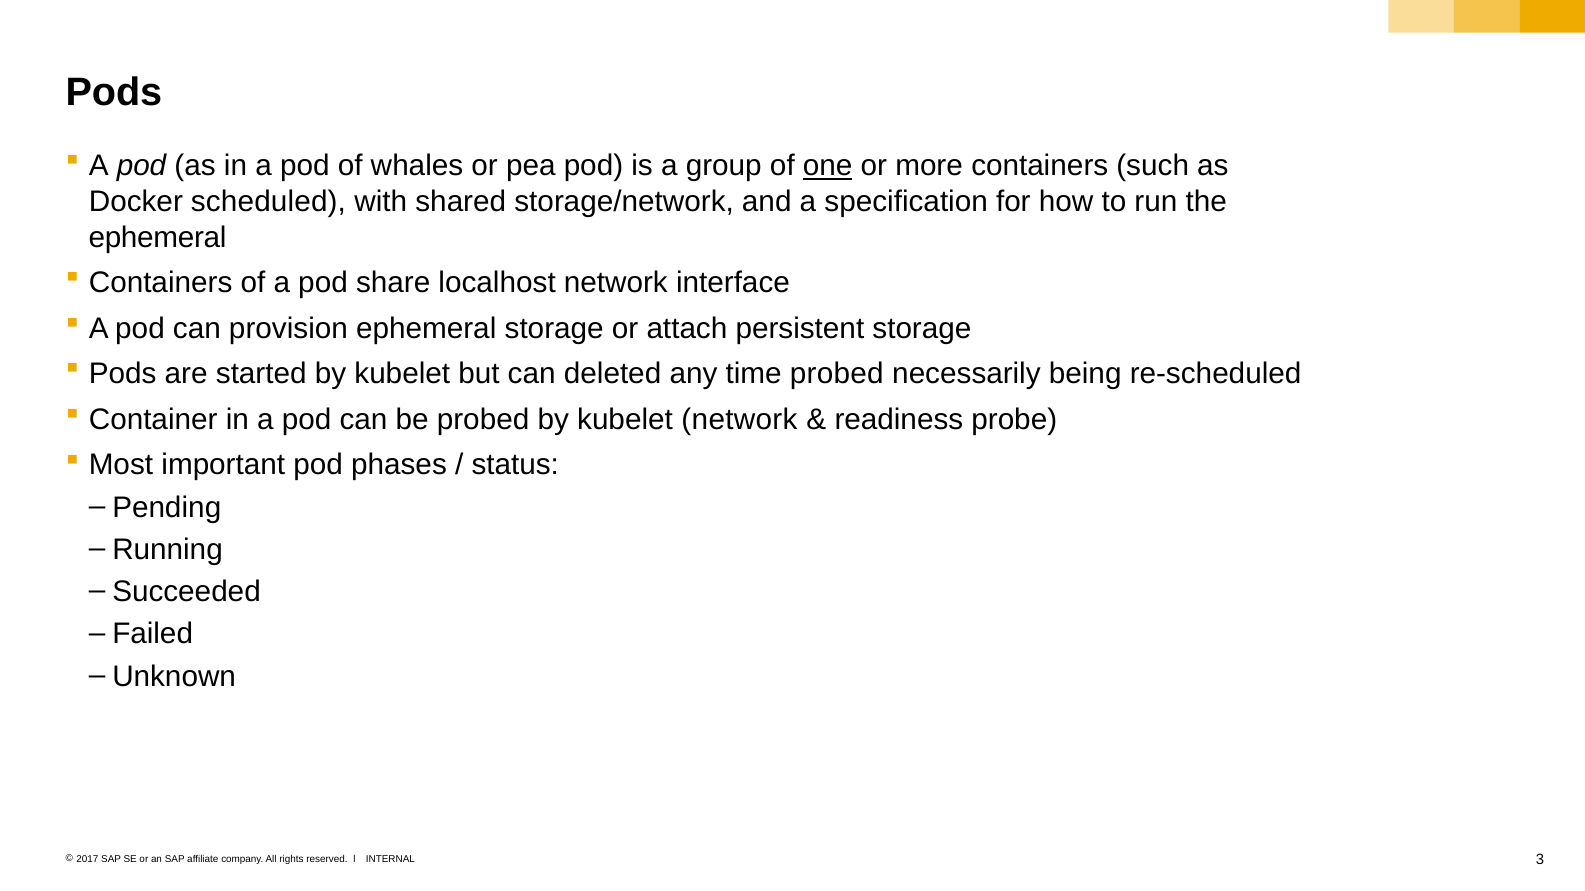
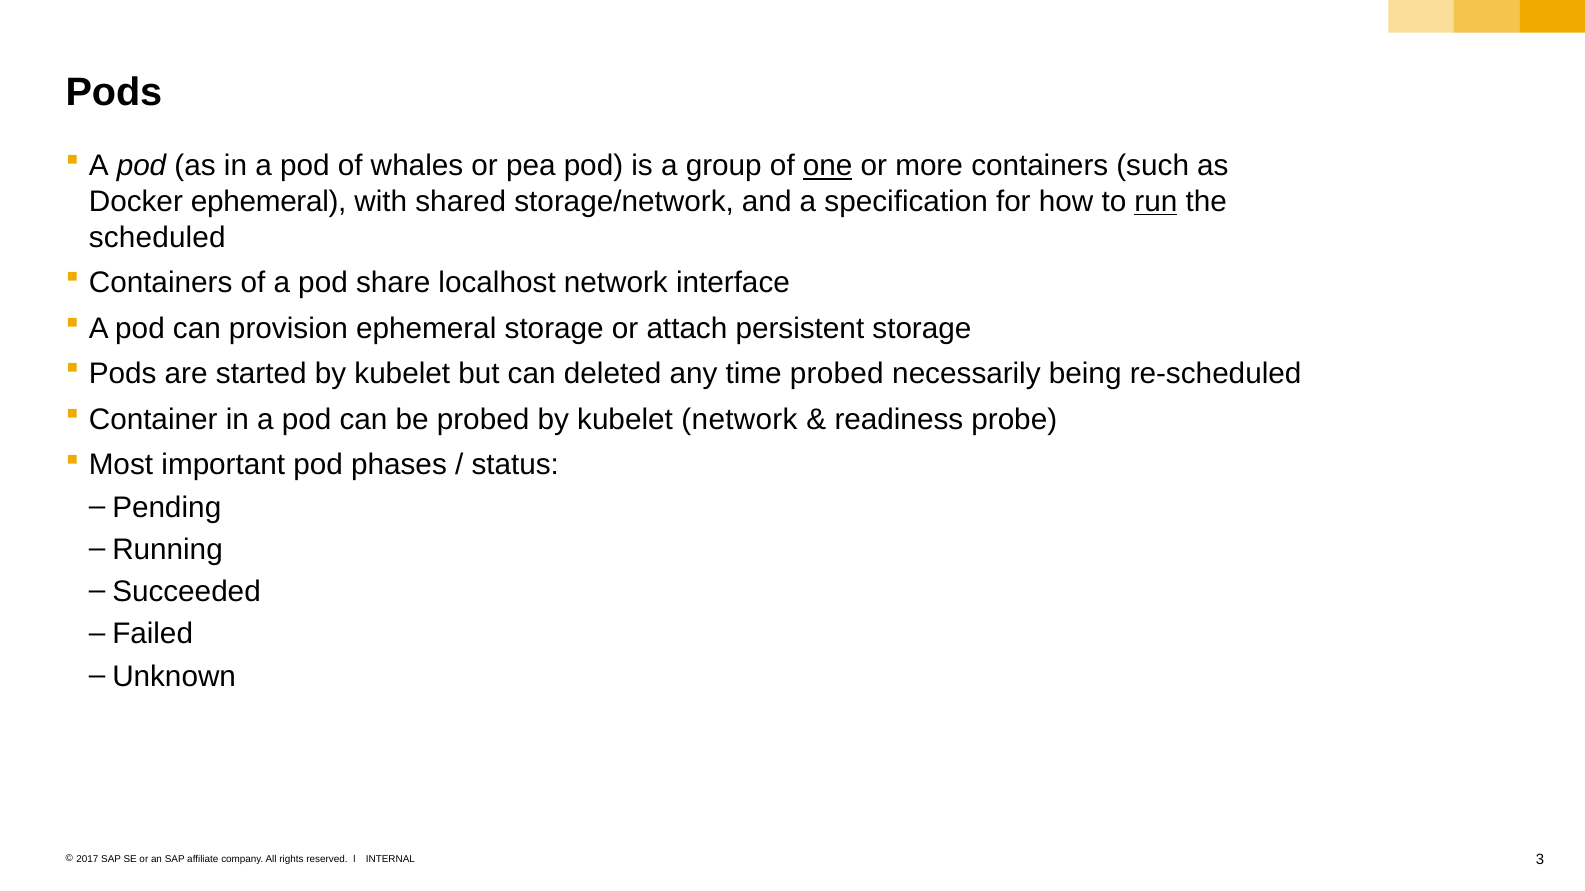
Docker scheduled: scheduled -> ephemeral (269, 202)
run underline: none -> present (1156, 202)
ephemeral: ephemeral -> scheduled (157, 237)
